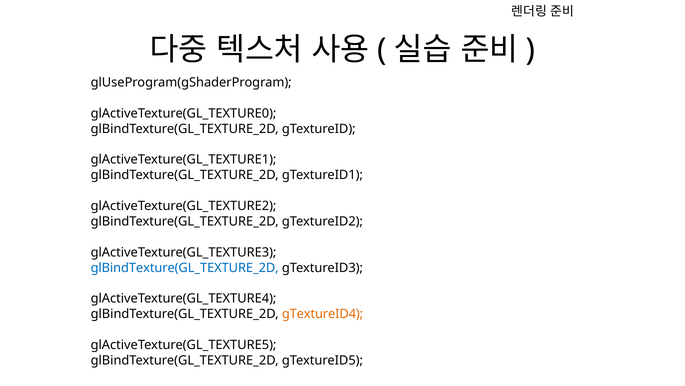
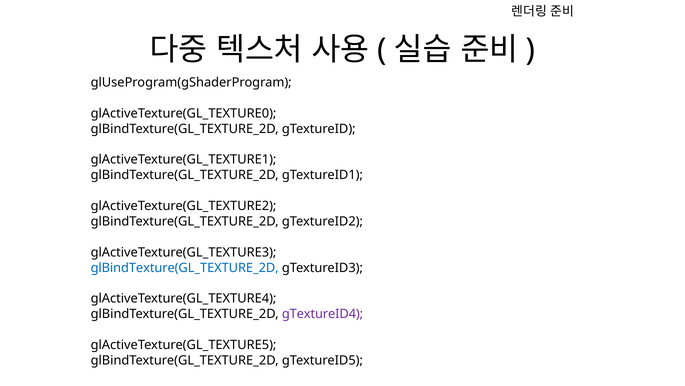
gTextureID4 colour: orange -> purple (322, 314)
